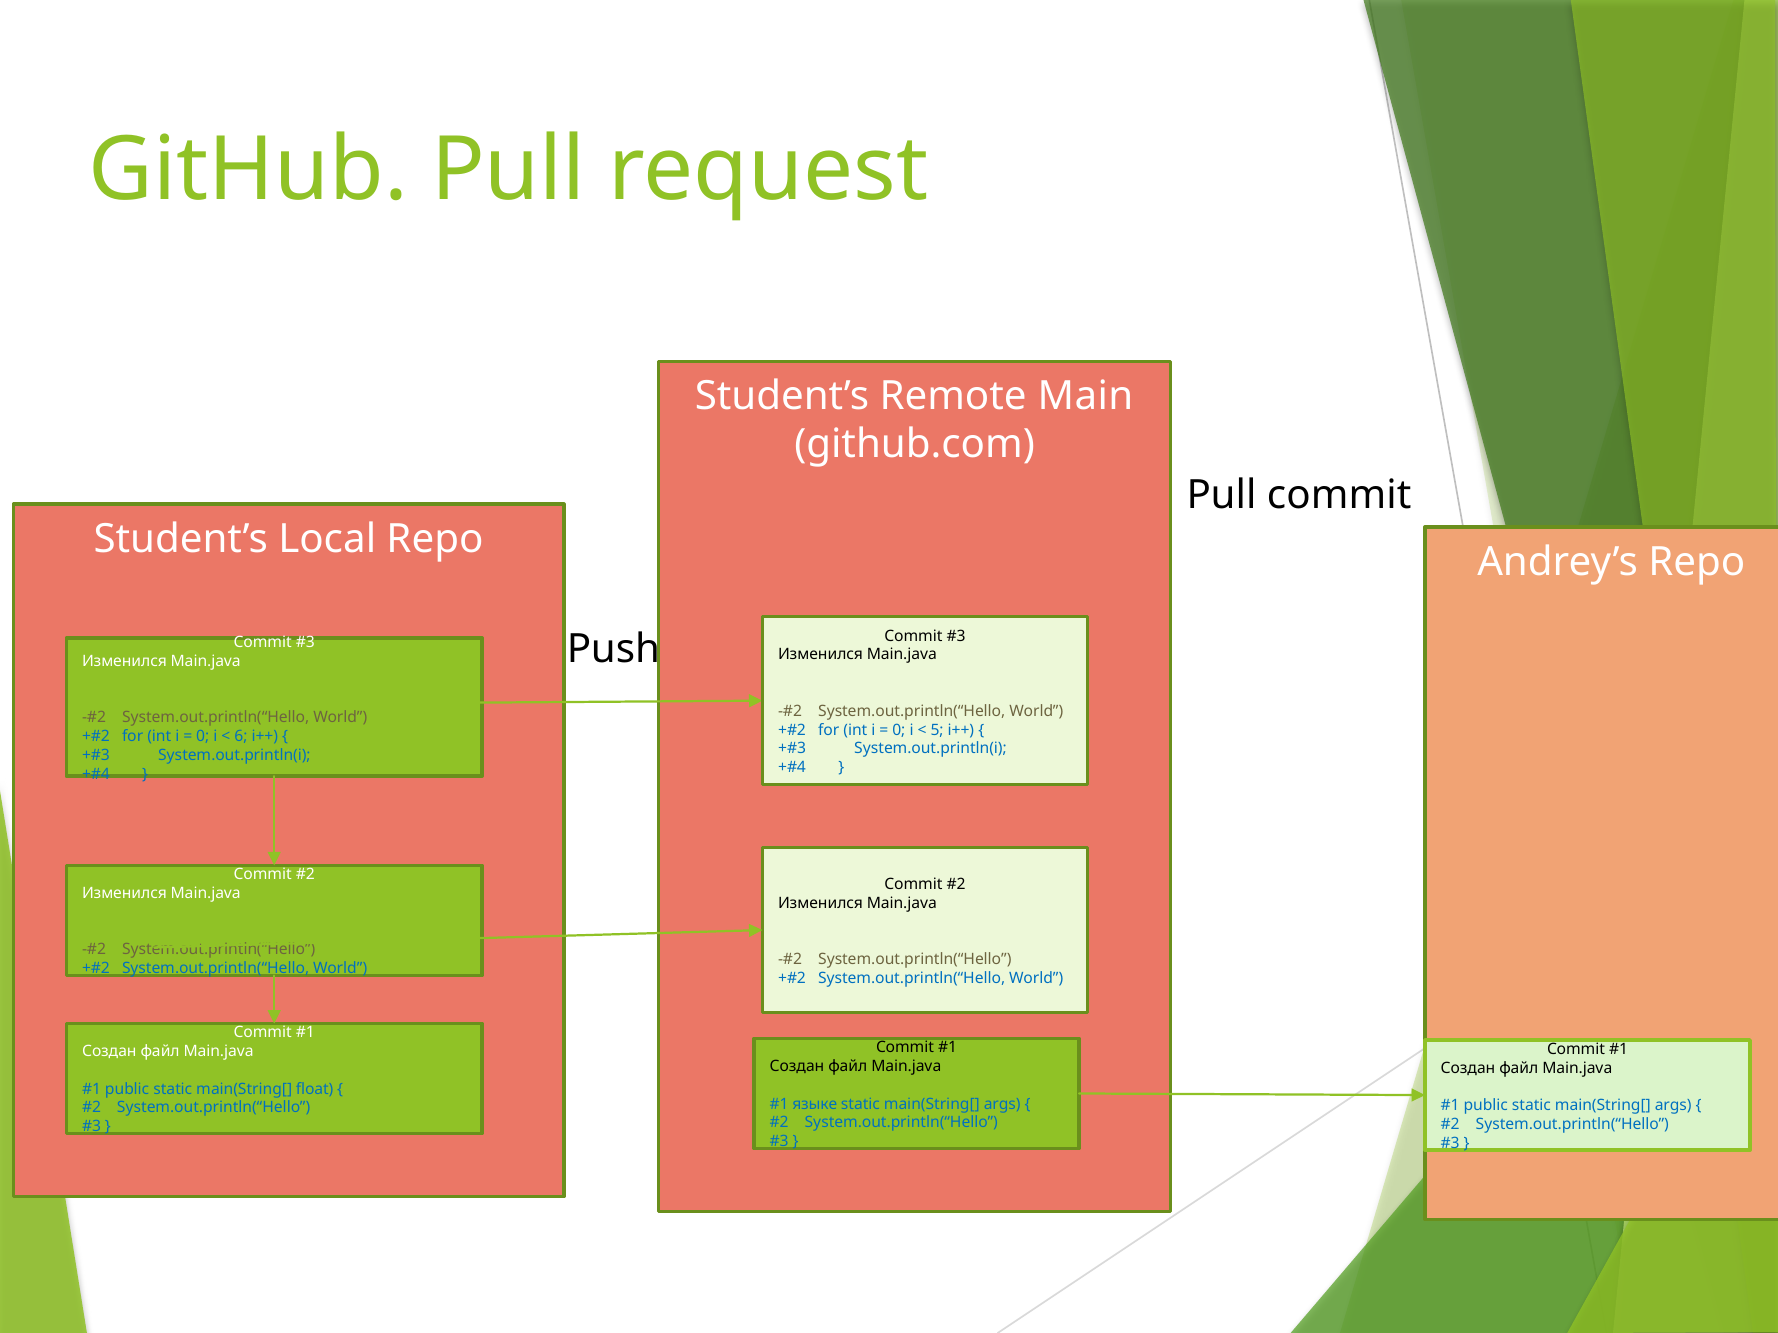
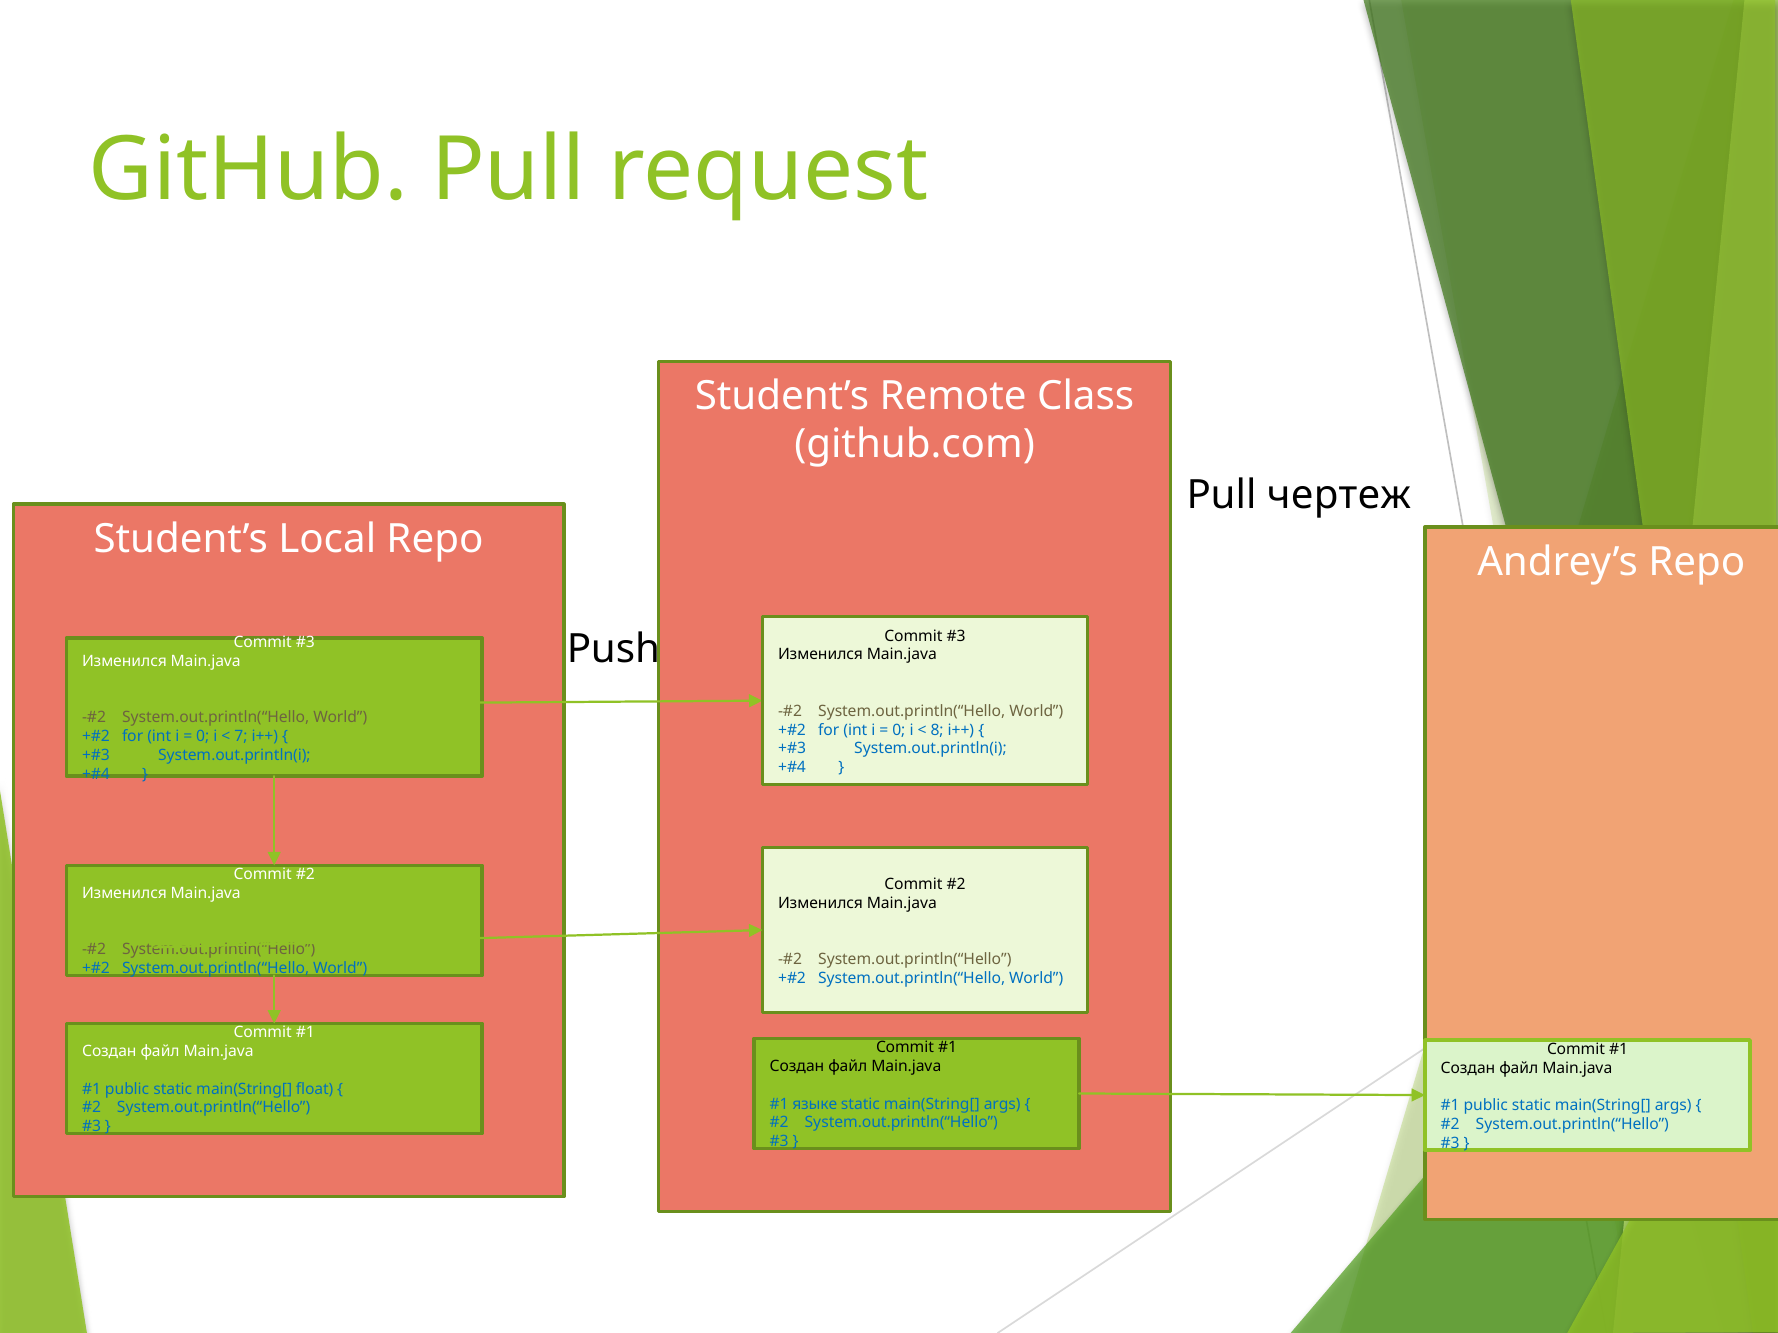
Main: Main -> Class (1086, 396)
Pull commit: commit -> чертеж (1339, 495)
5: 5 -> 8 (937, 730)
6: 6 -> 7 (241, 737)
